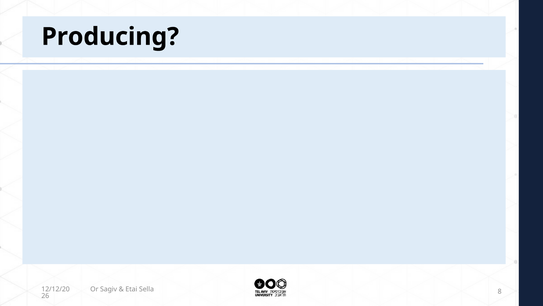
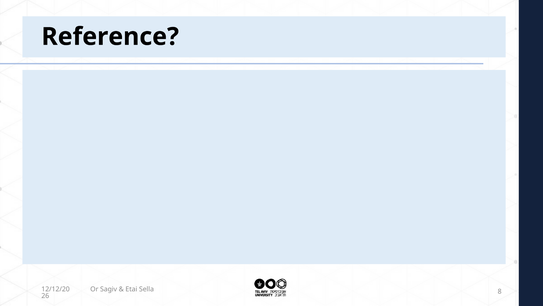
Producing: Producing -> Reference (110, 37)
